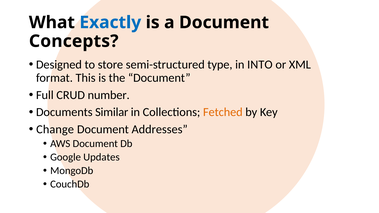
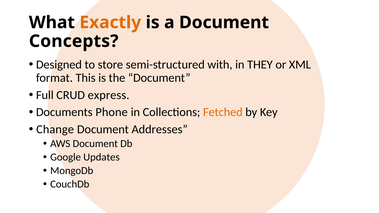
Exactly colour: blue -> orange (110, 22)
type: type -> with (220, 65)
INTO: INTO -> THEY (260, 65)
number: number -> express (109, 95)
Similar: Similar -> Phone (112, 112)
